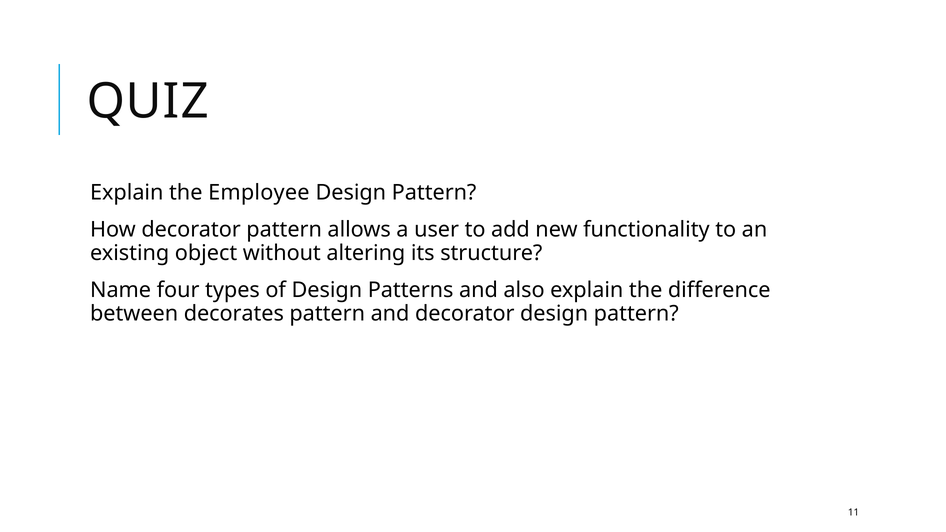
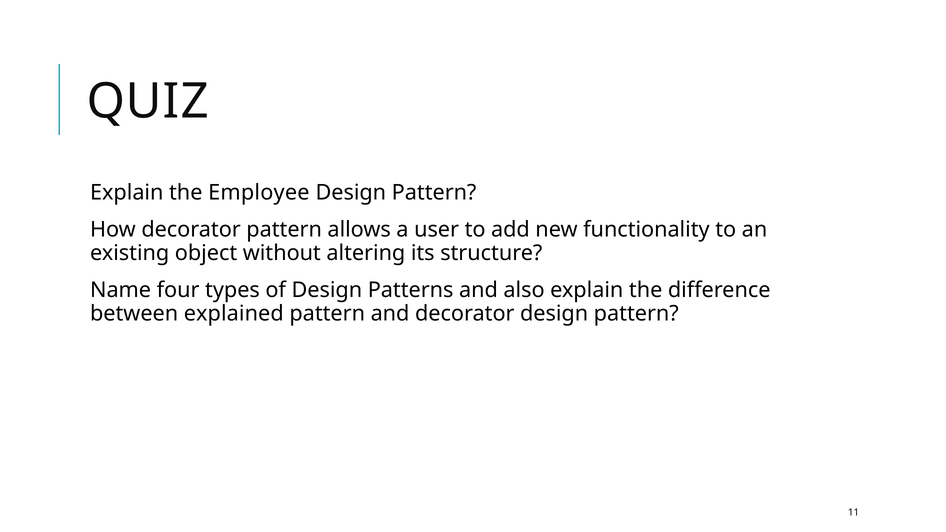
decorates: decorates -> explained (234, 314)
